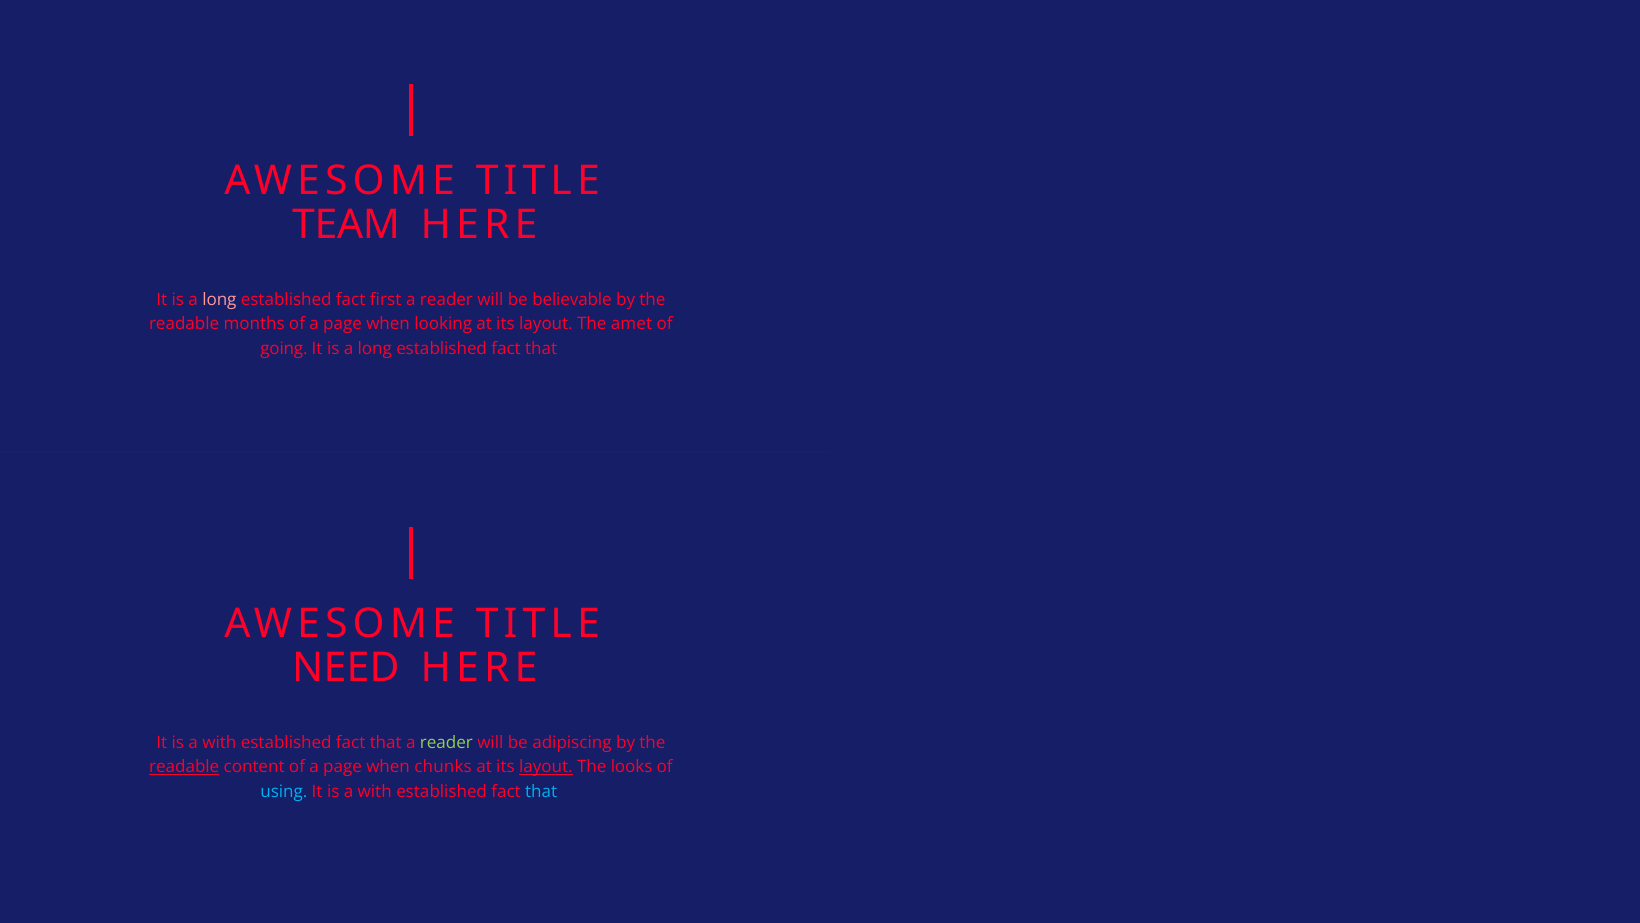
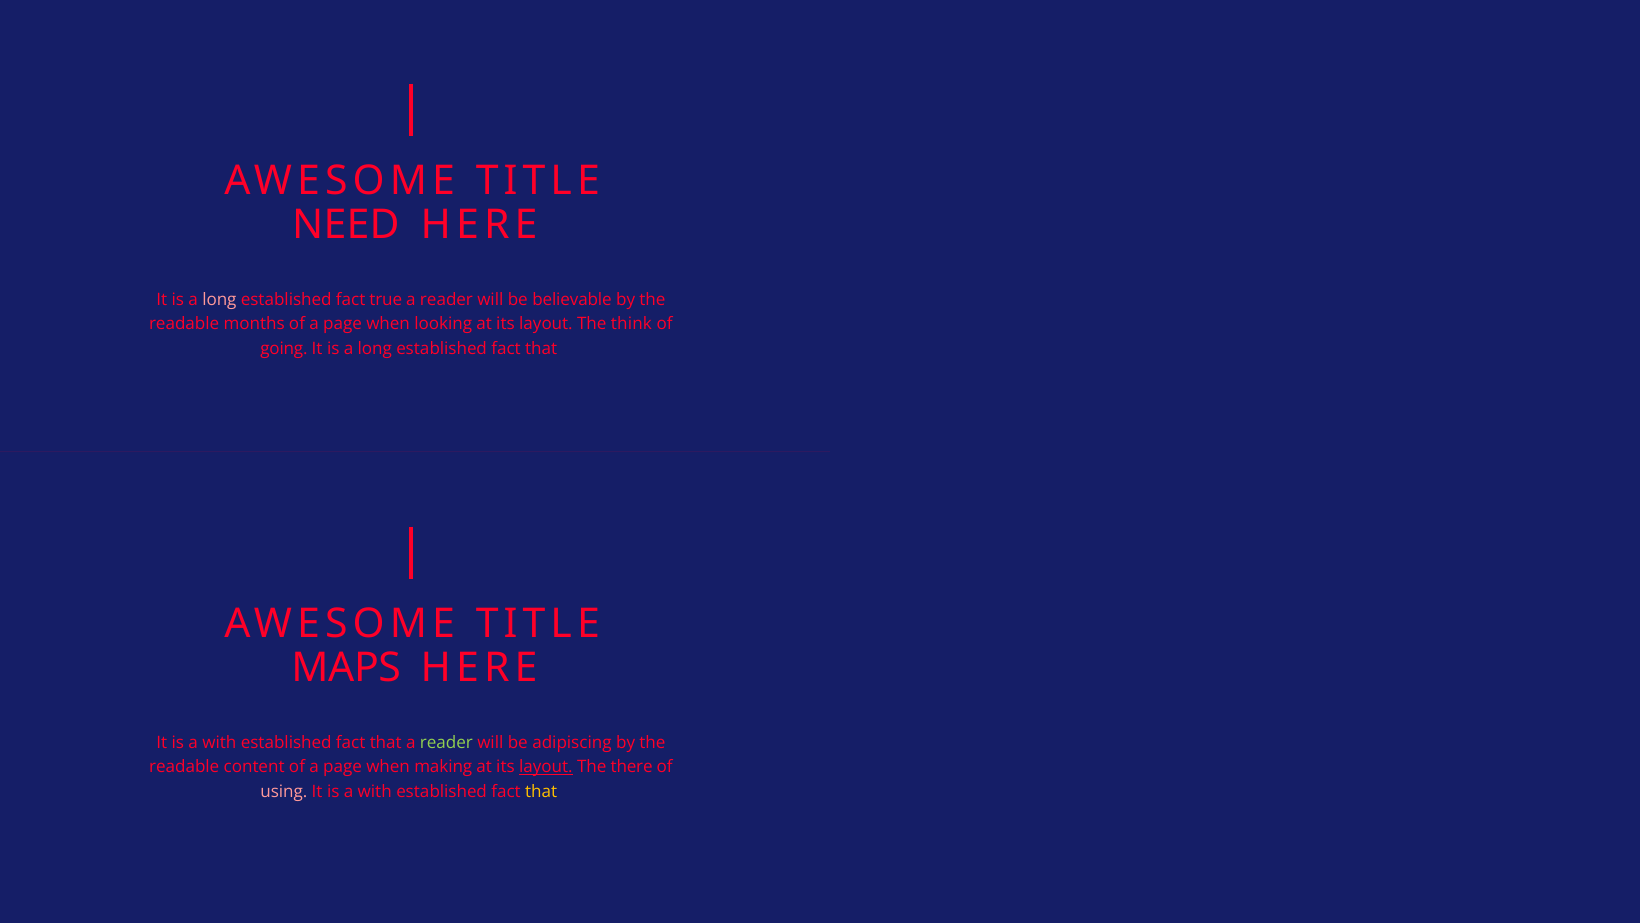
TEAM: TEAM -> NEED (346, 225)
first: first -> true (386, 299)
amet: amet -> think (631, 324)
NEED: NEED -> MAPS (346, 668)
readable underline: present -> none (184, 767)
chunks: chunks -> making (443, 767)
looks: looks -> there (632, 767)
using colour: light blue -> pink (284, 791)
that colour: light blue -> yellow (541, 791)
